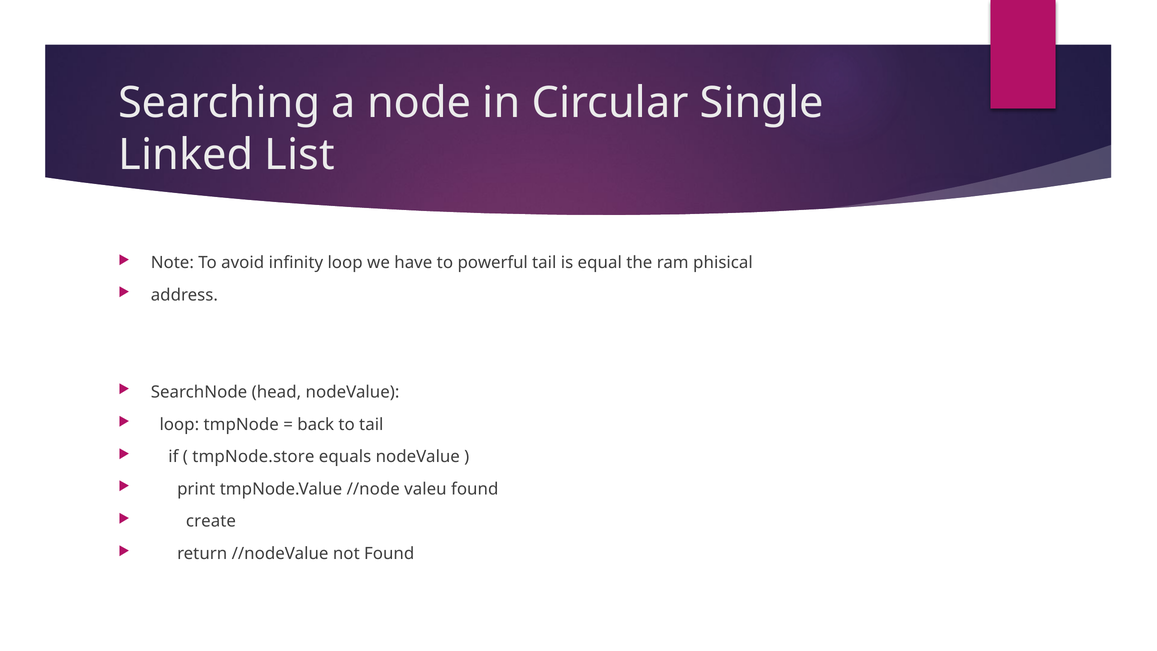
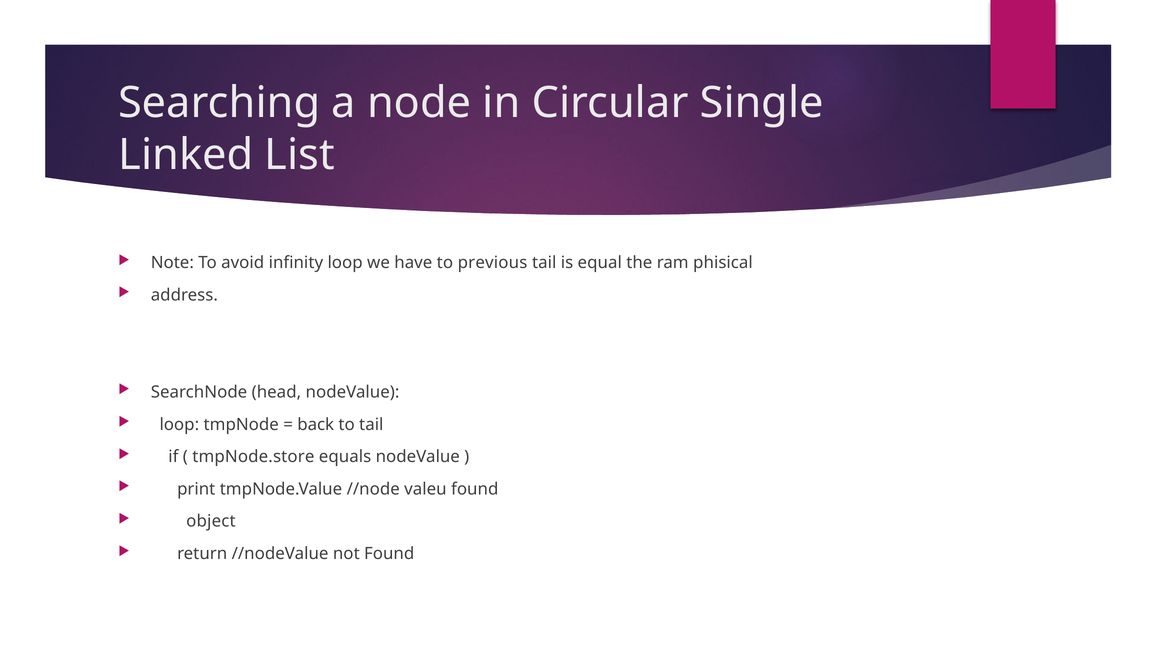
powerful: powerful -> previous (493, 263)
create: create -> object (211, 521)
